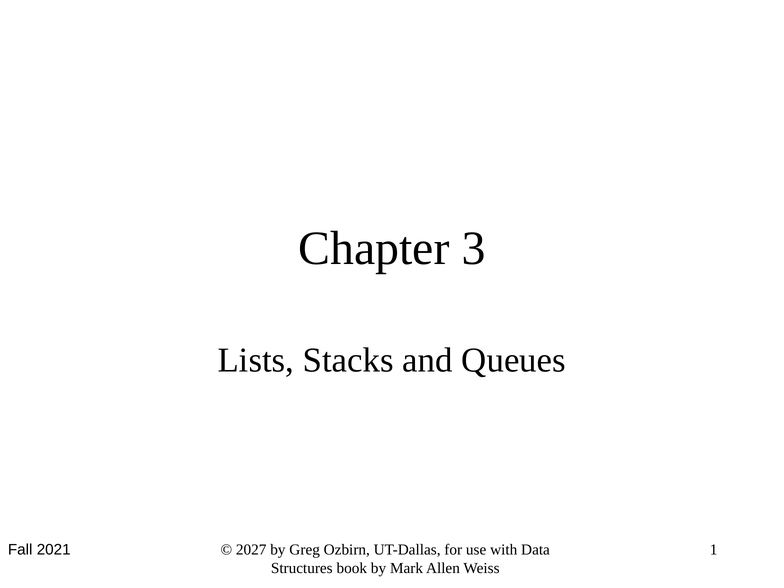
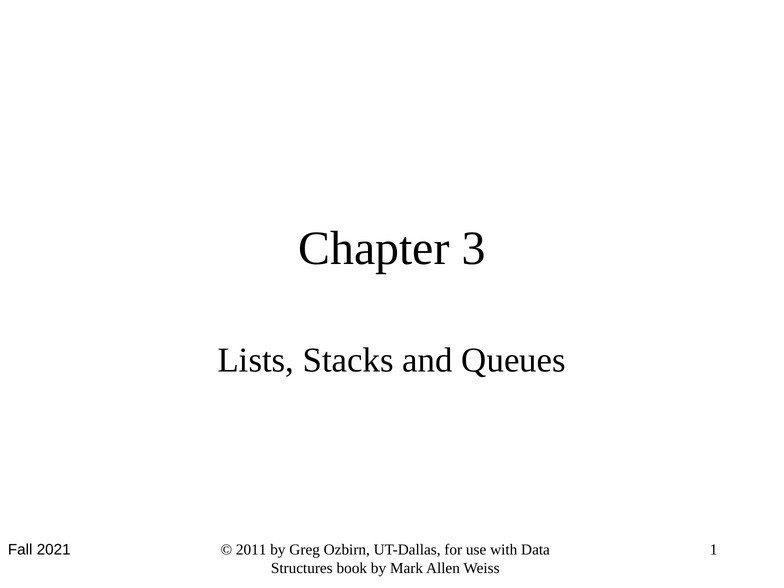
2027: 2027 -> 2011 (251, 550)
